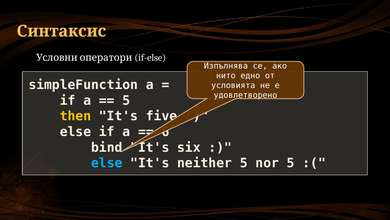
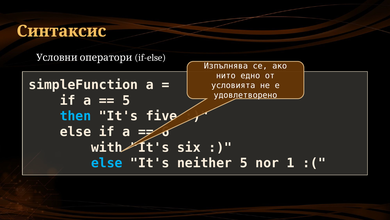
then colour: yellow -> light blue (75, 116)
bind: bind -> with (107, 147)
nor 5: 5 -> 1 (291, 163)
